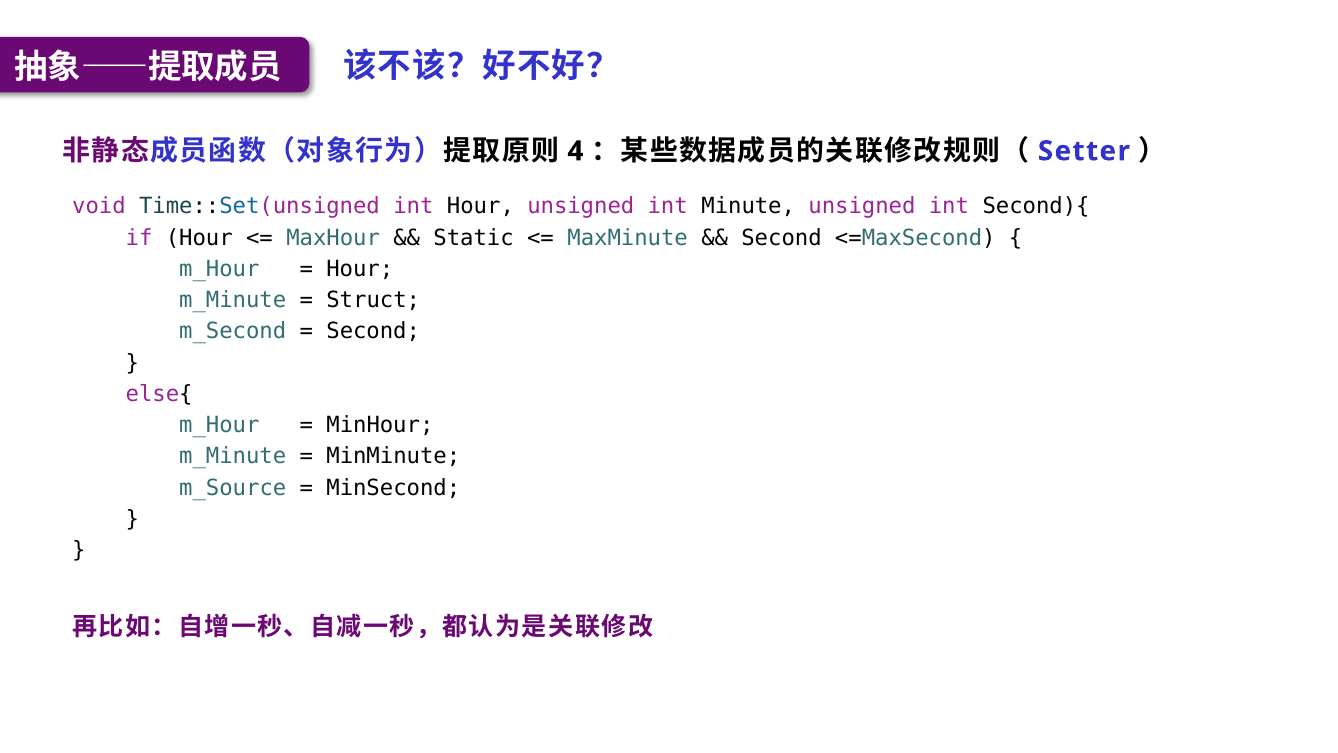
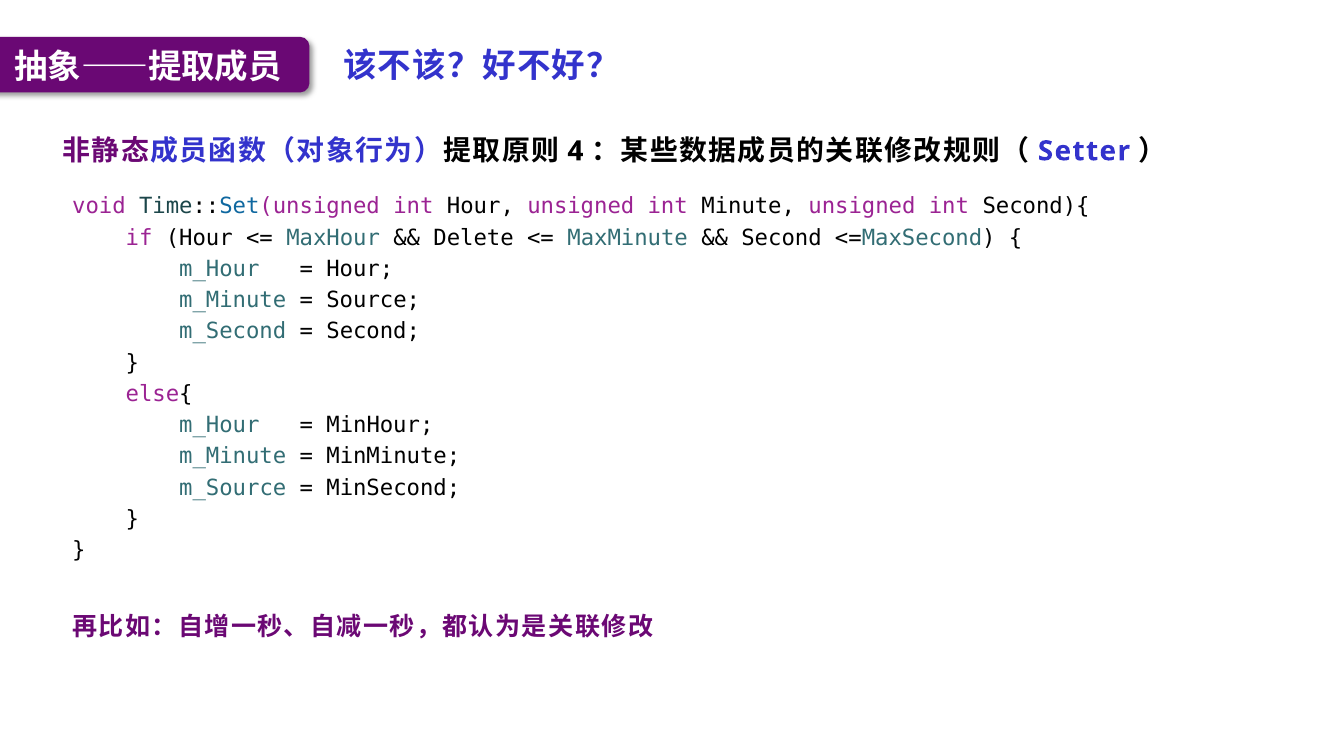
Static: Static -> Delete (474, 238)
Struct: Struct -> Source (373, 300)
